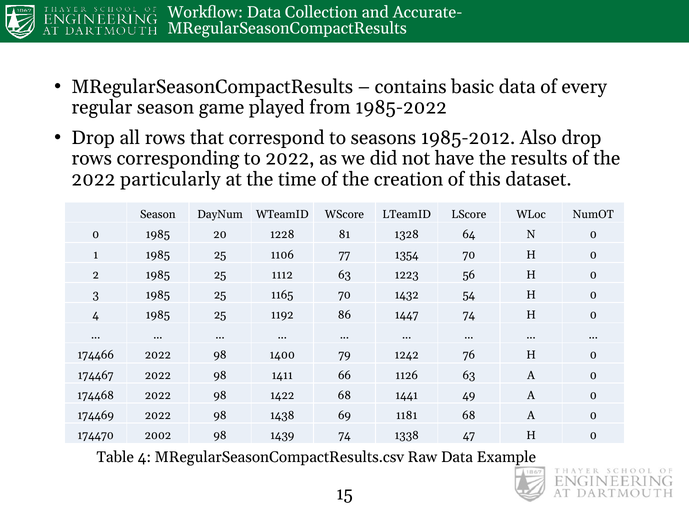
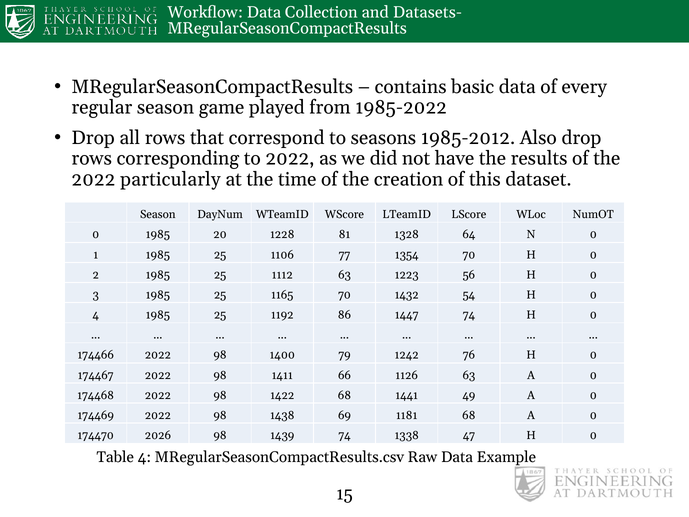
Accurate-: Accurate- -> Datasets- (427, 12)
2002: 2002 -> 2026 (158, 435)
